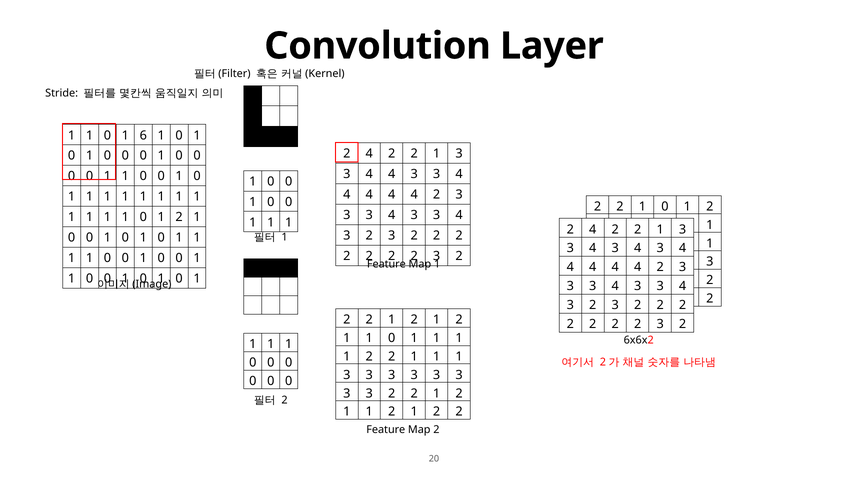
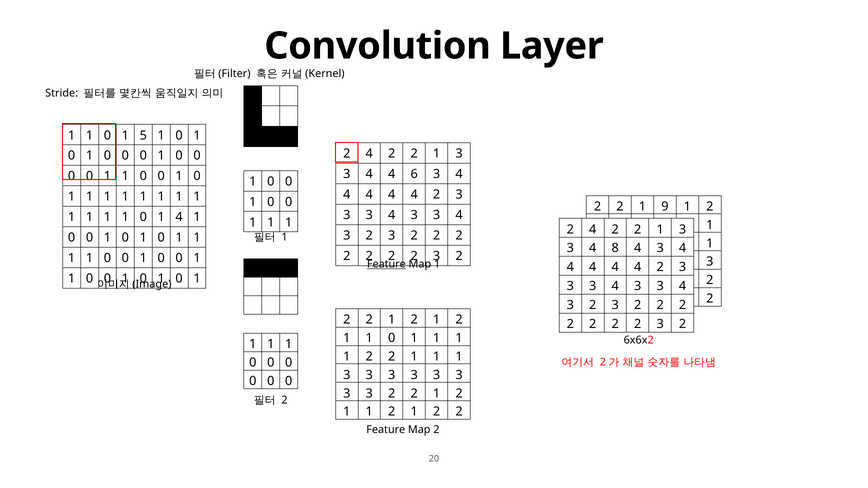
6: 6 -> 5 (143, 135)
4 4 3: 3 -> 6 (414, 174)
2 2 1 0: 0 -> 9 (665, 207)
2: 2 -> 4 (179, 217)
3: 3 -> 8 (615, 248)
Feature underline: none -> present (386, 264)
